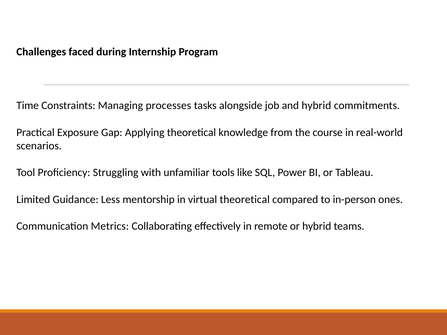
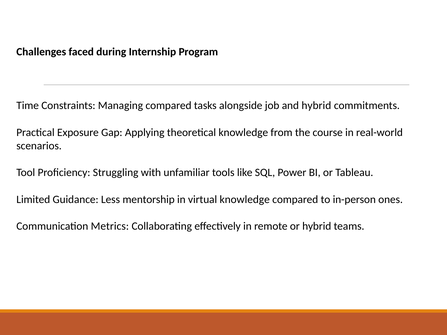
Managing processes: processes -> compared (168, 106)
virtual theoretical: theoretical -> knowledge (245, 199)
